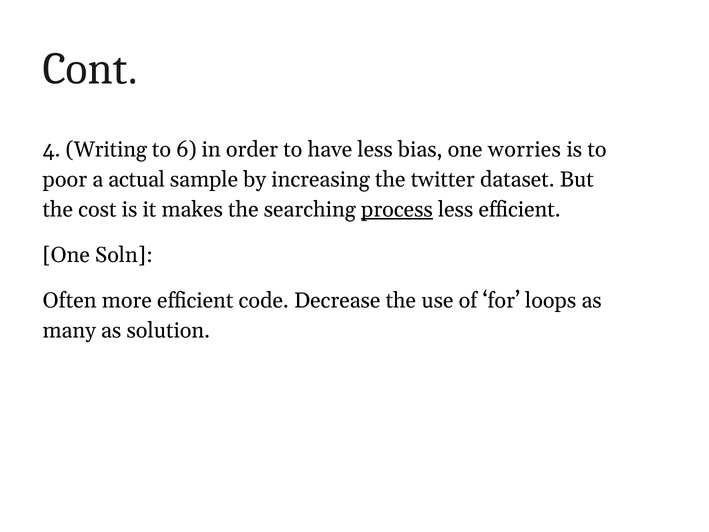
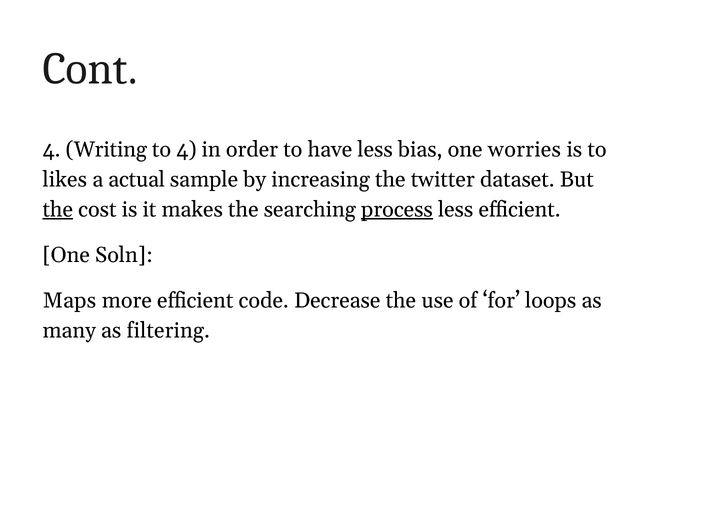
to 6: 6 -> 4 (186, 150)
poor: poor -> likes (65, 179)
the underline: none -> present (58, 209)
Often: Often -> Maps (70, 301)
solution: solution -> filtering (168, 330)
